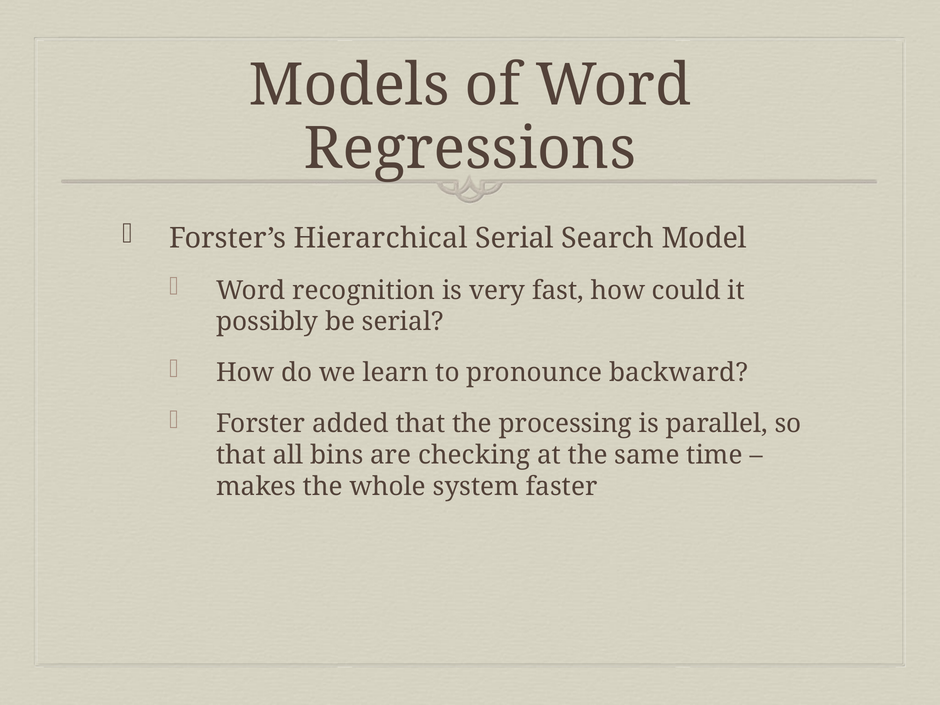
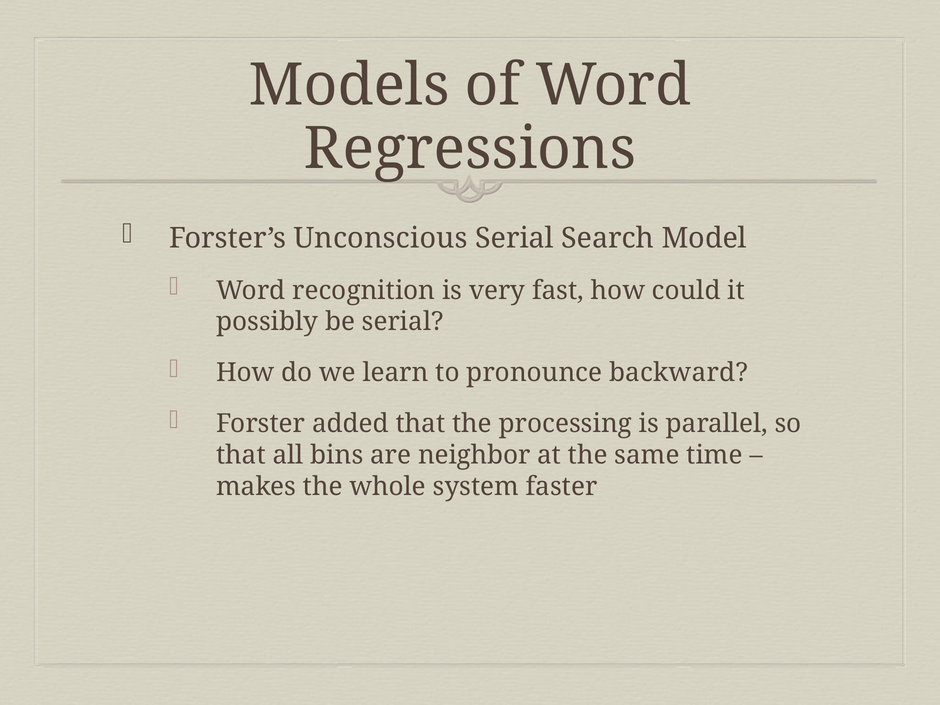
Hierarchical: Hierarchical -> Unconscious (381, 238)
checking: checking -> neighbor (474, 455)
